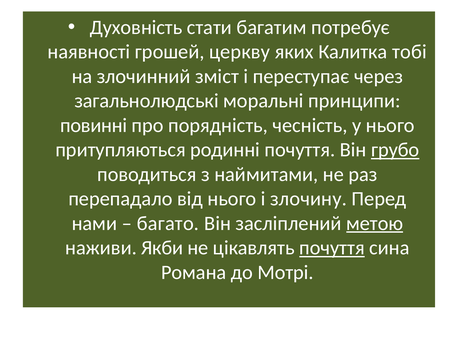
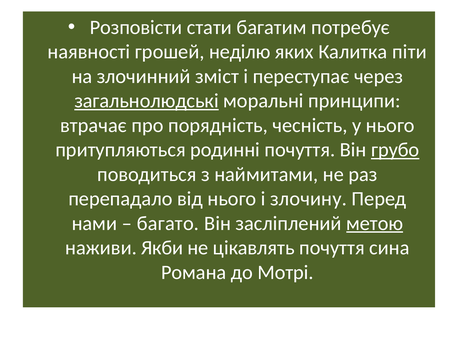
Духовність: Духовність -> Розповісти (136, 27)
церкву: церкву -> неділю (240, 52)
тобі: тобі -> піти (409, 52)
загальнолюдські underline: none -> present (147, 101)
повинні: повинні -> втрачає (94, 125)
почуття underline: present -> none (332, 247)
